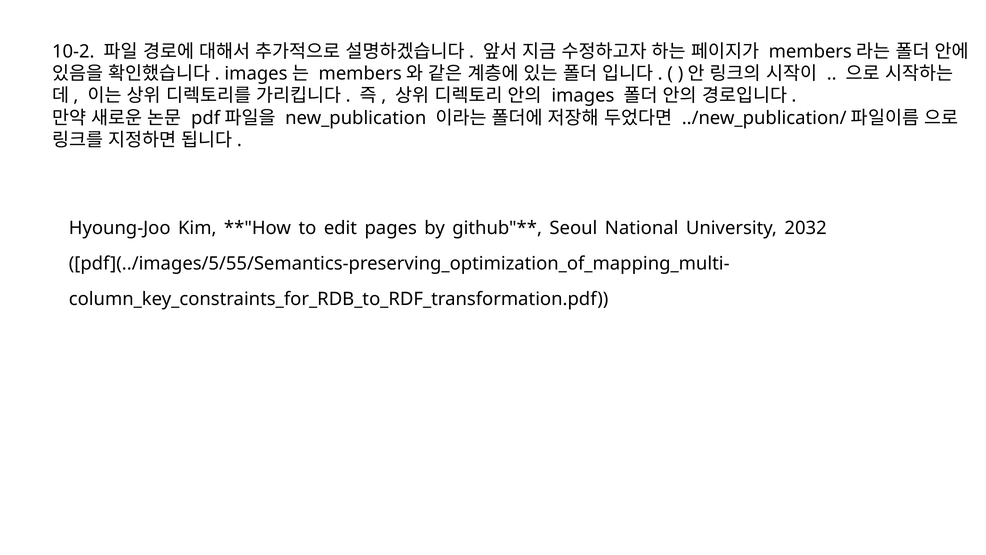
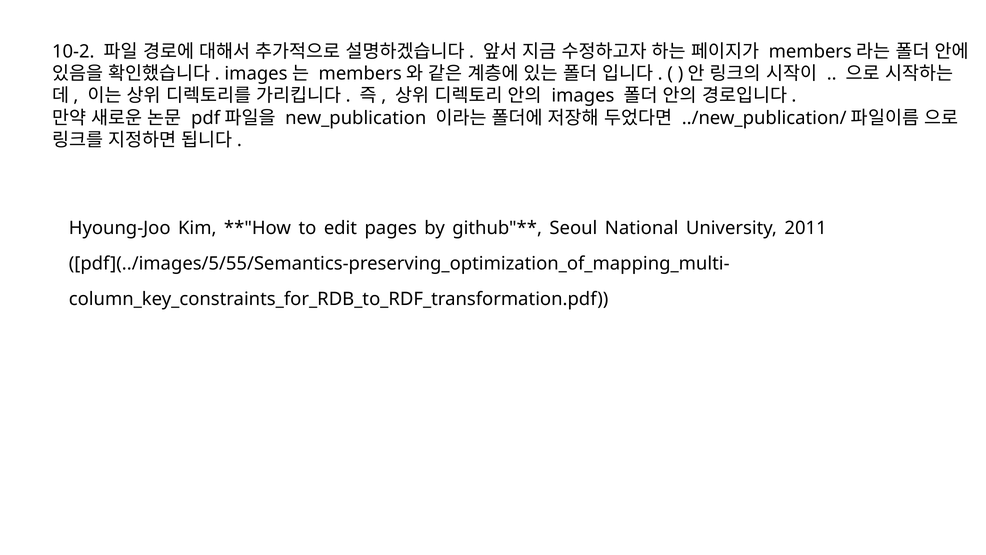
2032: 2032 -> 2011 (806, 228)
